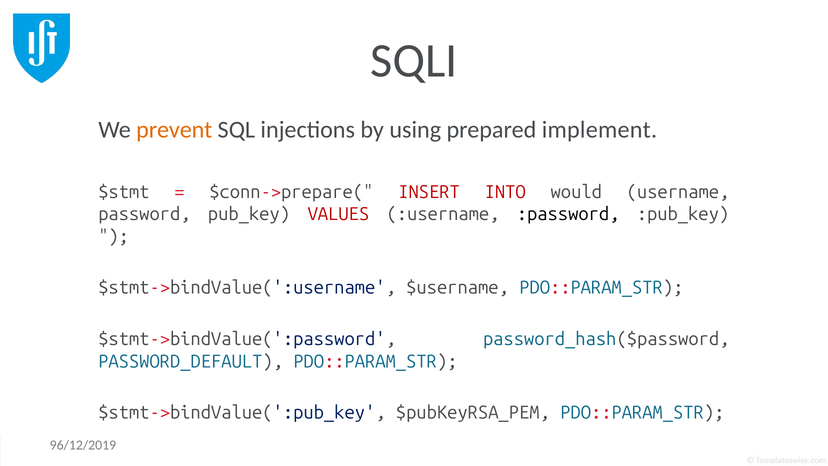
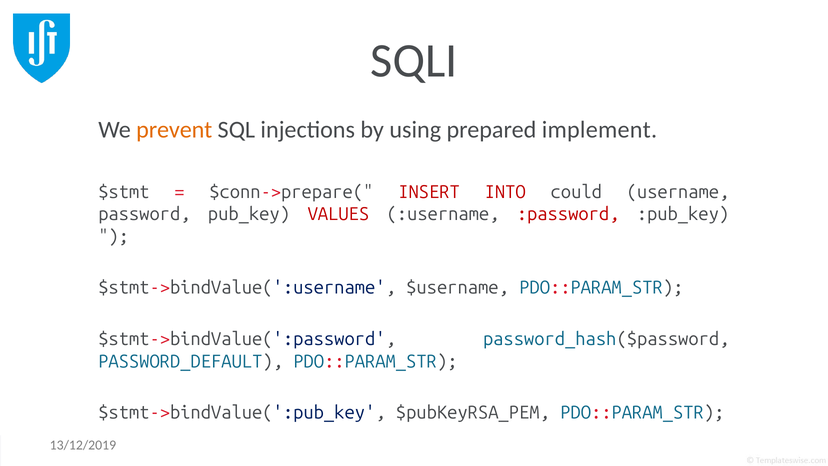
would: would -> could (576, 192)
:password colour: black -> red (568, 214)
96/12/2019: 96/12/2019 -> 13/12/2019 (83, 445)
